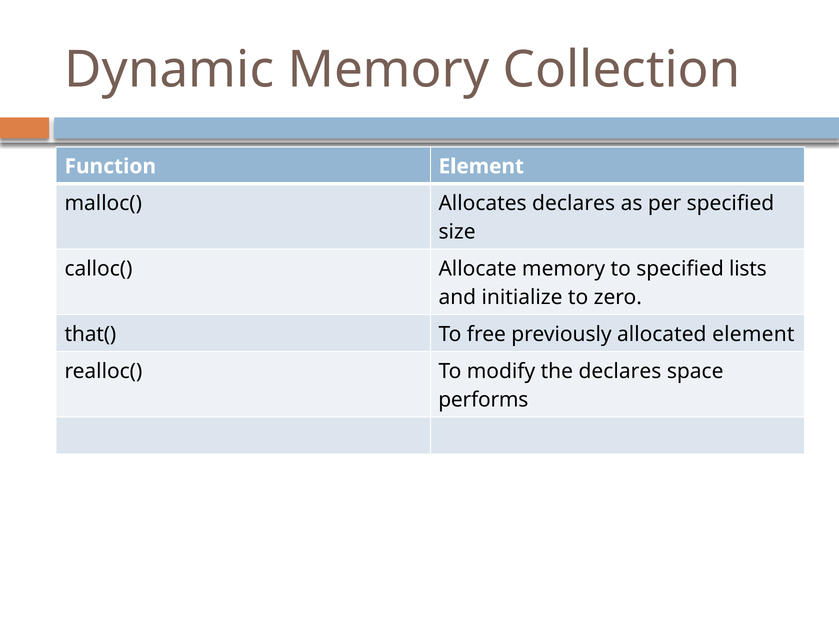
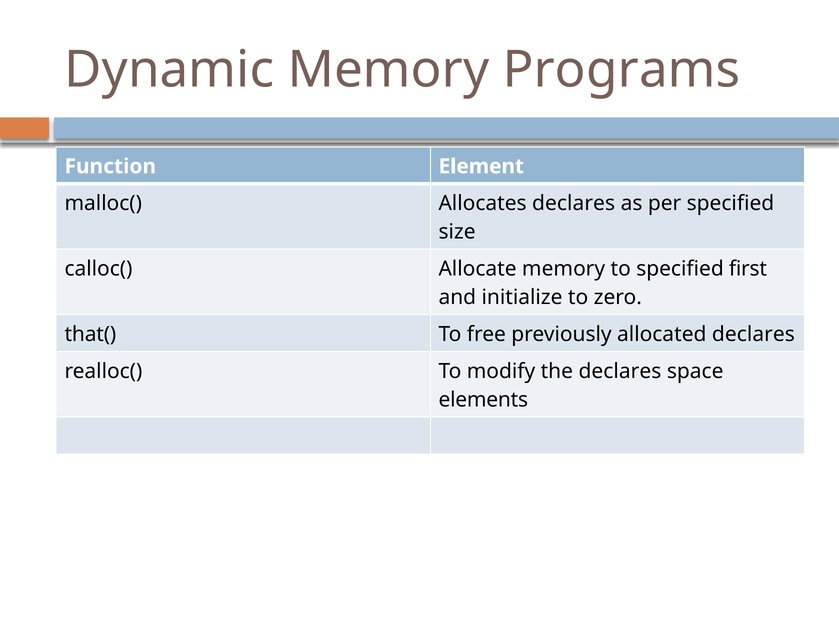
Collection: Collection -> Programs (622, 70)
lists: lists -> first (748, 269)
allocated element: element -> declares (753, 334)
performs: performs -> elements (483, 400)
